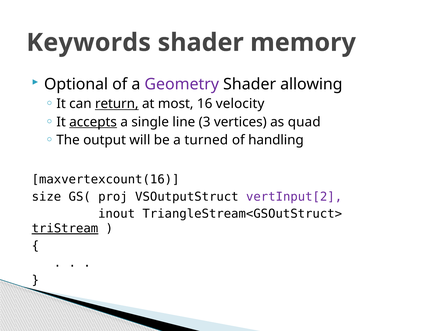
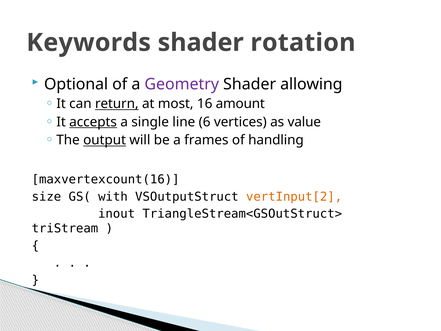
memory: memory -> rotation (303, 43)
velocity: velocity -> amount (240, 104)
3: 3 -> 6 (205, 122)
quad: quad -> value (304, 122)
output underline: none -> present (105, 140)
turned: turned -> frames (206, 140)
proj: proj -> with (113, 197)
vertInput[2 colour: purple -> orange (294, 197)
triStream underline: present -> none (65, 228)
